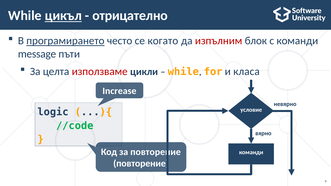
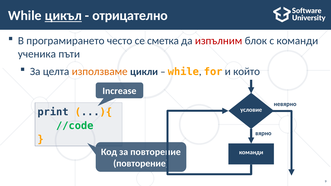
програмирането underline: present -> none (65, 41)
когато: когато -> сметка (163, 41)
message: message -> ученика (37, 54)
използваме colour: red -> orange (100, 71)
класа: класа -> който (247, 71)
logic: logic -> print (53, 112)
